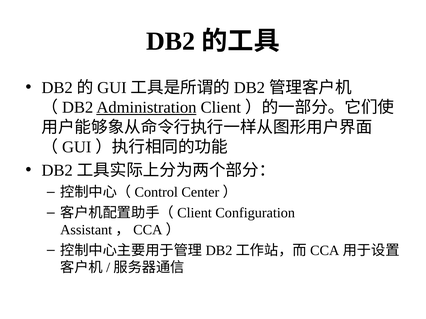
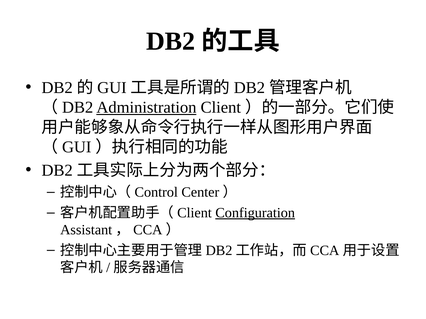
Configuration underline: none -> present (255, 213)
